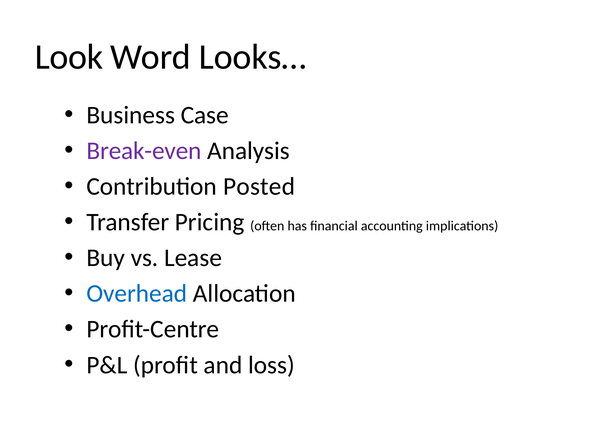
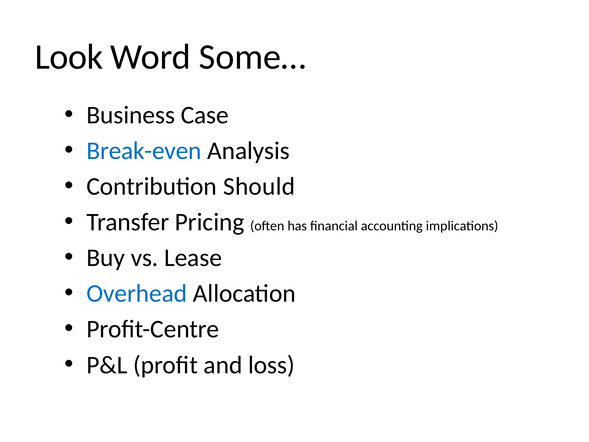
Looks…: Looks… -> Some… (252, 57)
Break-even colour: purple -> blue (144, 151)
Posted: Posted -> Should (259, 186)
